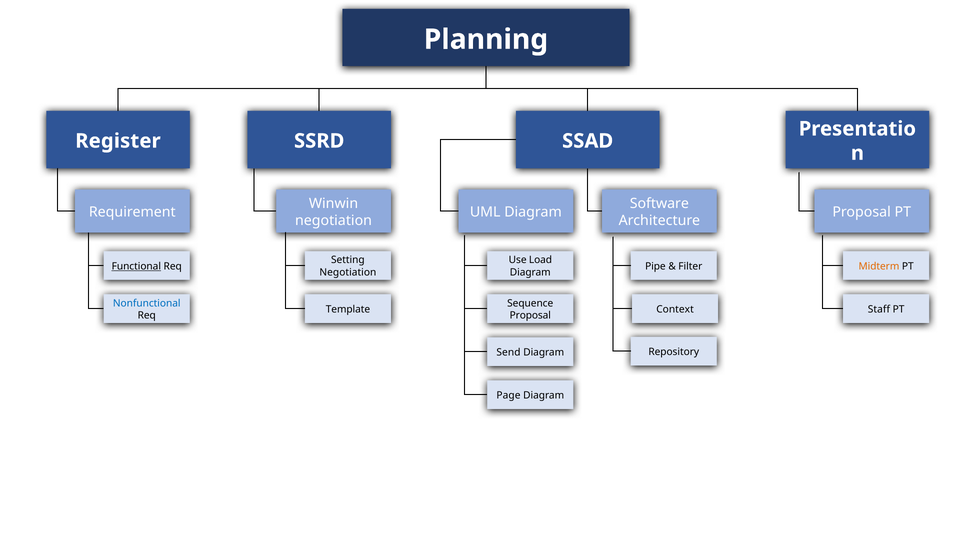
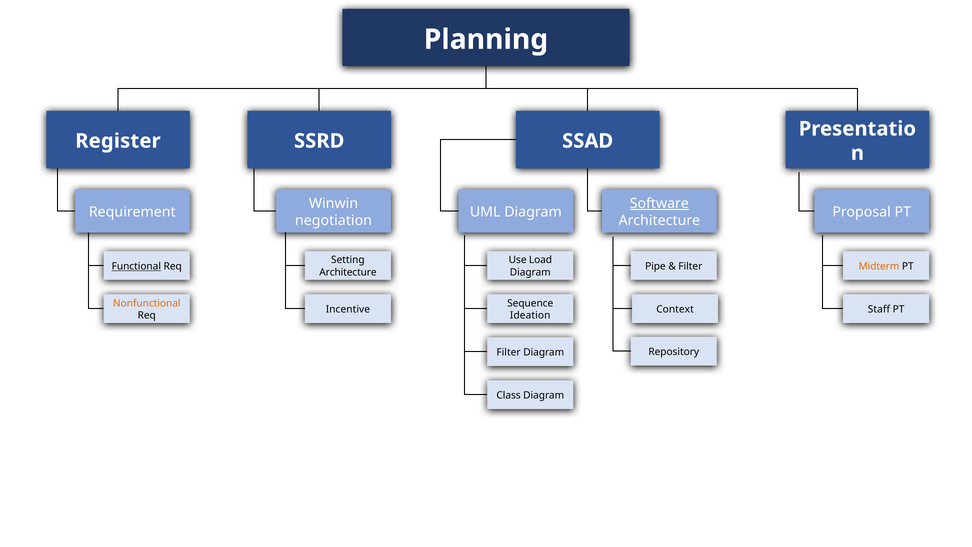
Software underline: none -> present (659, 203)
Negotiation: Negotiation -> Architecture (348, 272)
Nonfunctional colour: blue -> orange (147, 303)
Template: Template -> Incentive (348, 309)
Proposal: Proposal -> Ideation (530, 315)
Send: Send -> Filter (509, 352)
Page: Page -> Class (509, 395)
